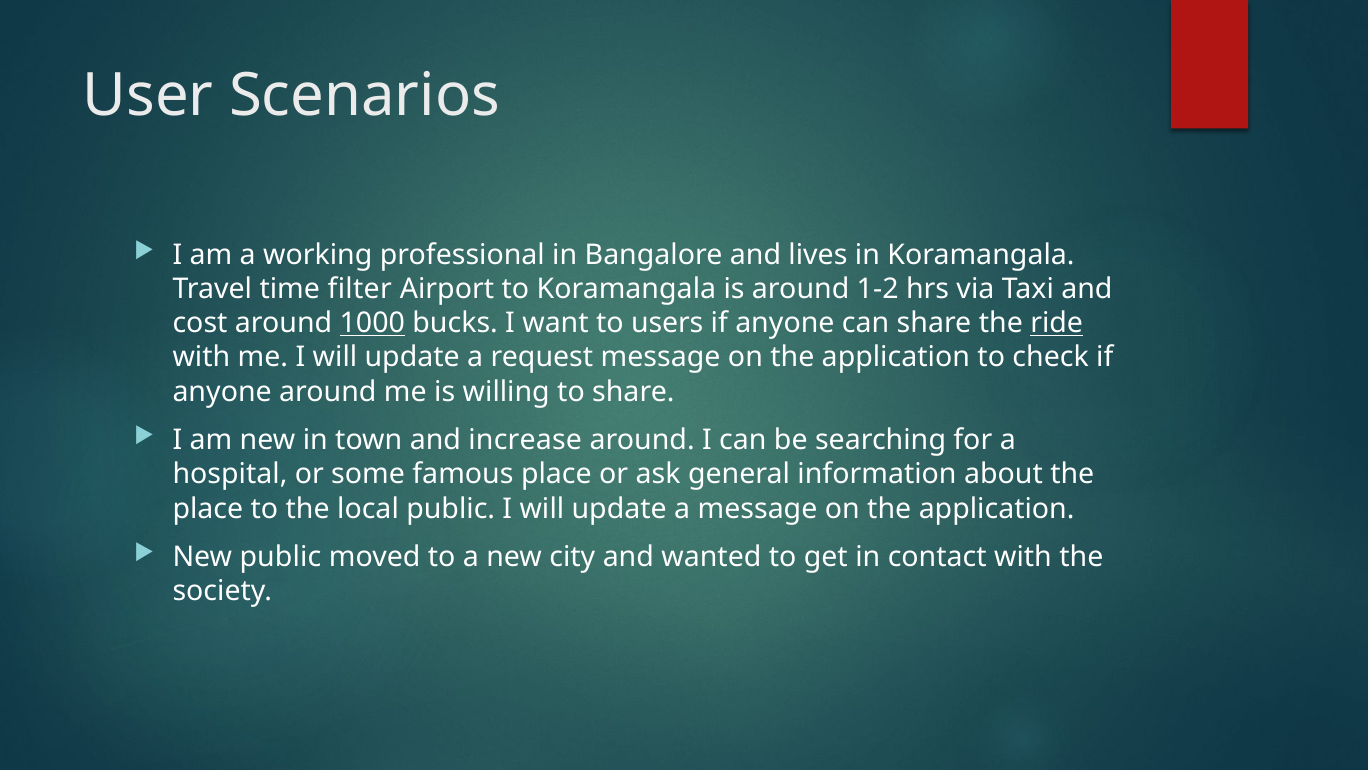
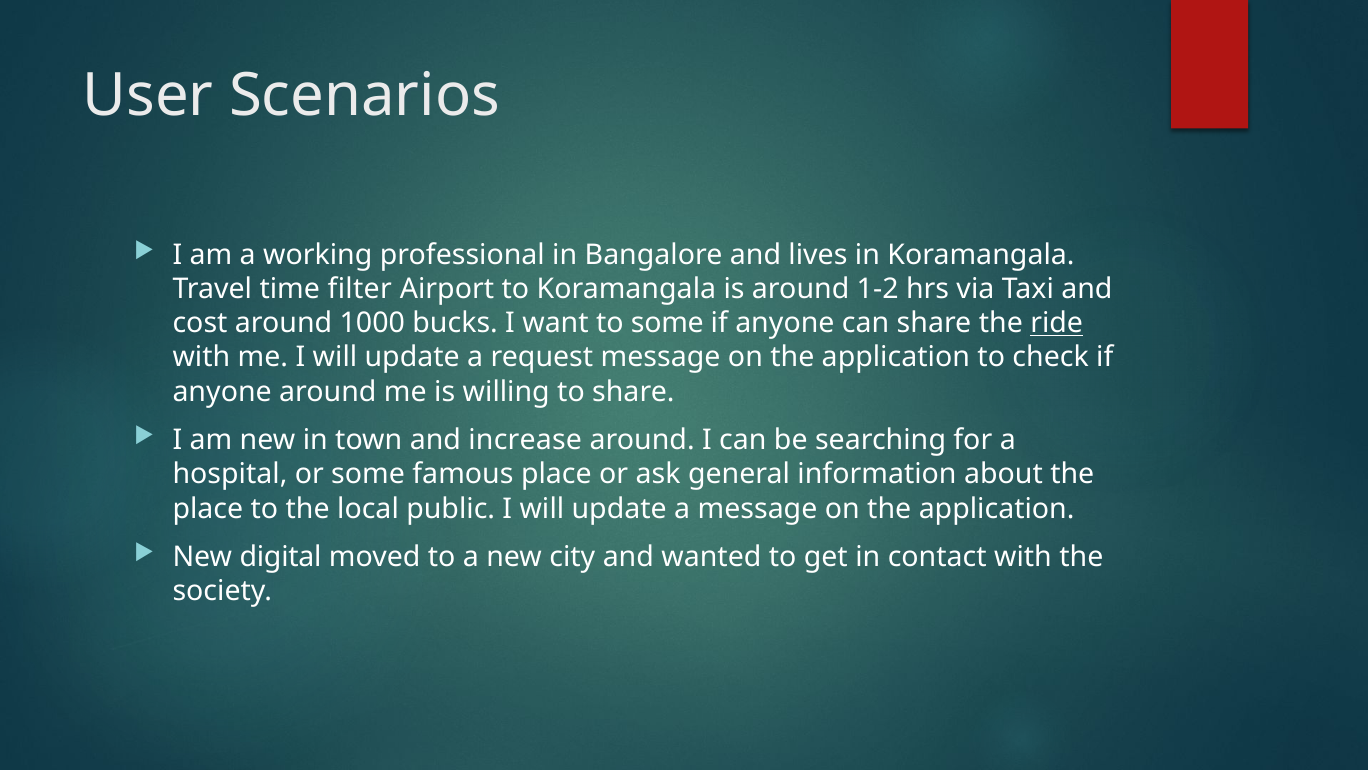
1000 underline: present -> none (372, 323)
to users: users -> some (667, 323)
New public: public -> digital (281, 557)
